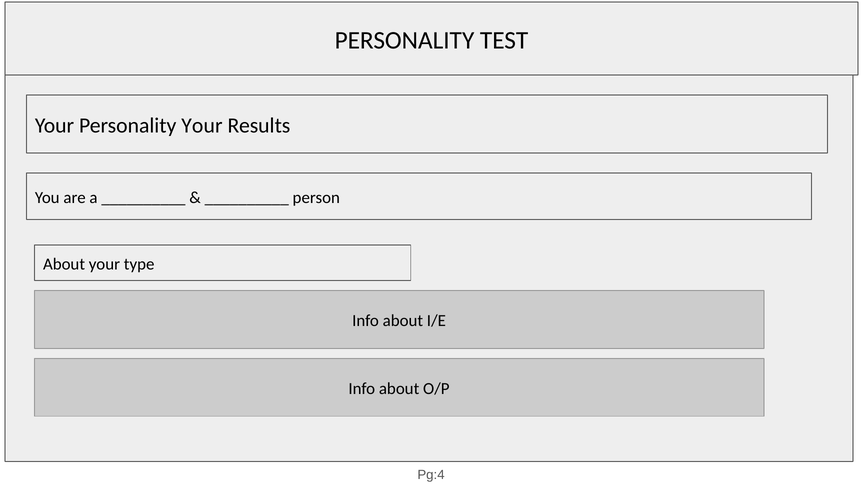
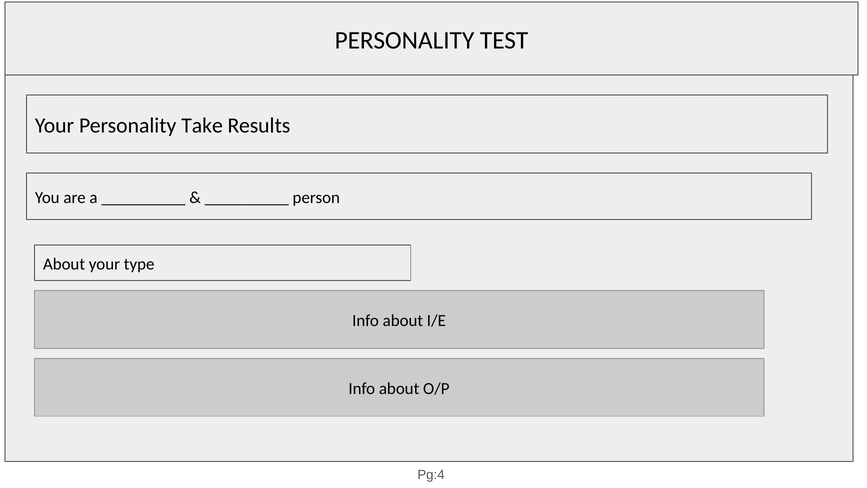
Personality Your: Your -> Take (202, 125)
